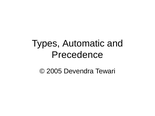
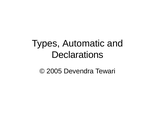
Precedence: Precedence -> Declarations (78, 55)
